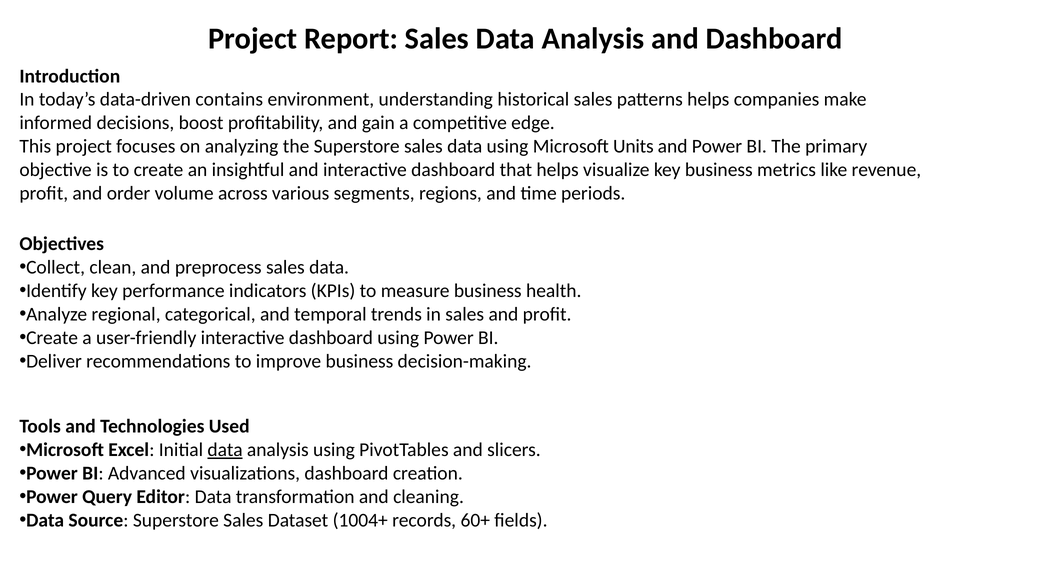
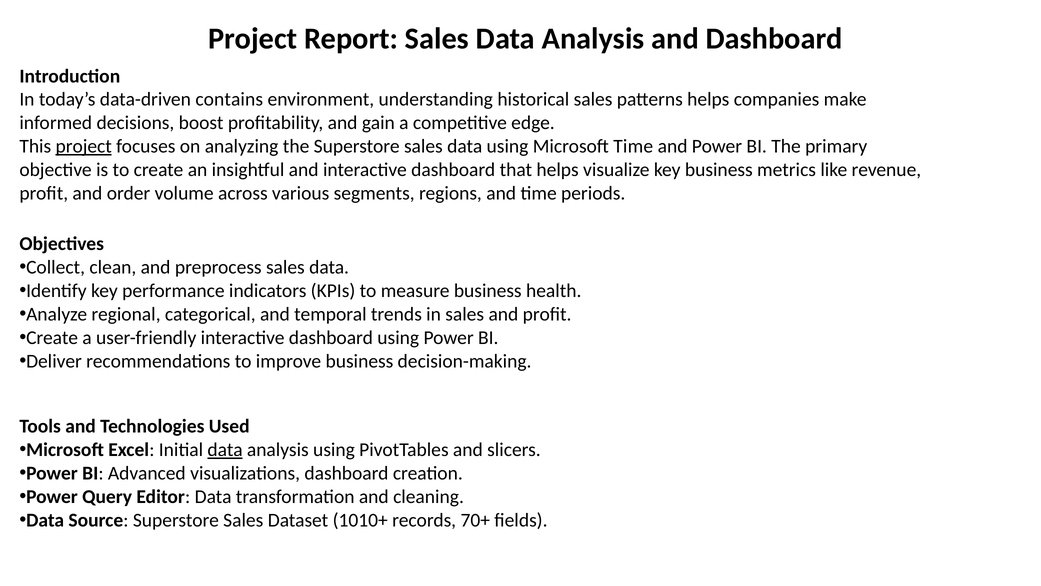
project underline: none -> present (84, 146)
Microsoft Units: Units -> Time (633, 146)
1004+: 1004+ -> 1010+ (360, 520)
60+: 60+ -> 70+ (475, 520)
